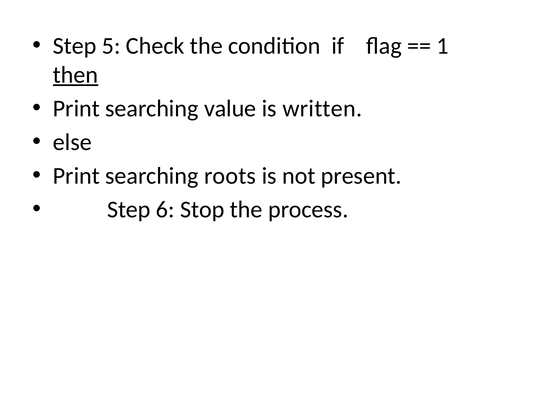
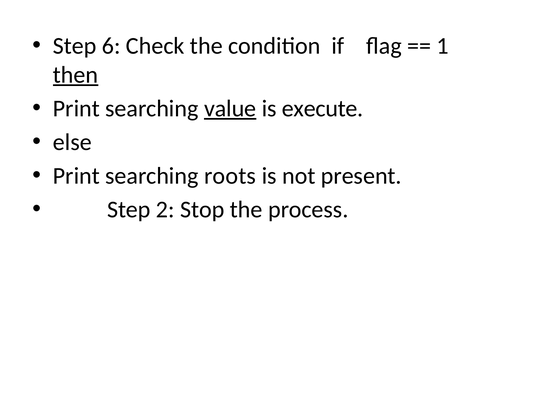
5: 5 -> 6 (111, 46)
value underline: none -> present (230, 109)
written: written -> execute (323, 109)
6: 6 -> 2 (165, 210)
